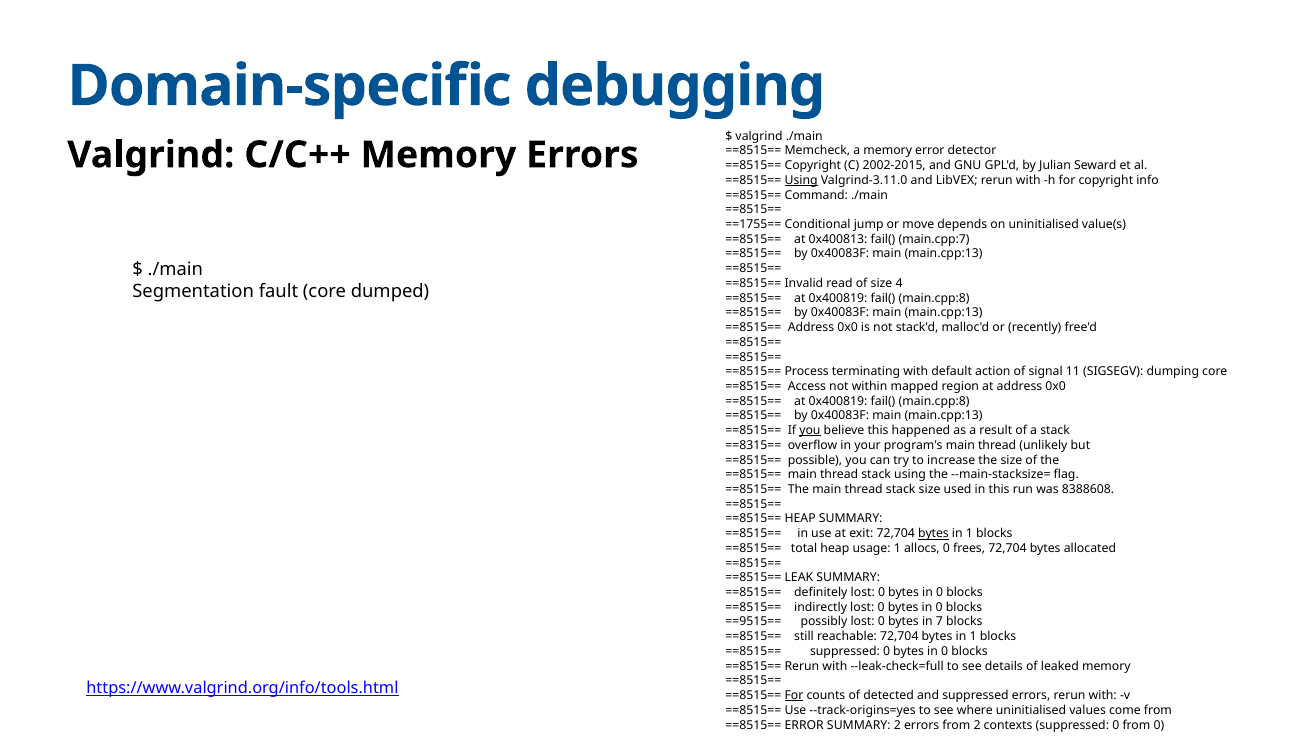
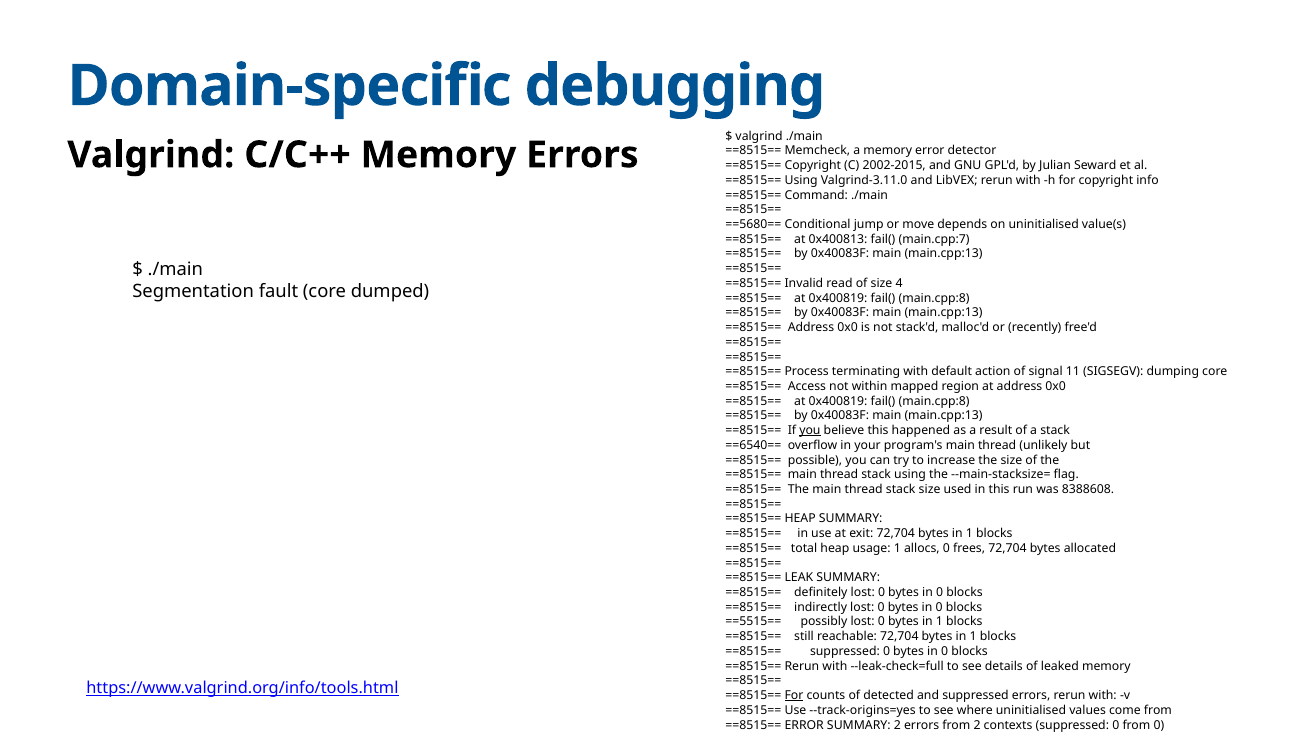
Using underline: present -> none (801, 180)
==1755==: ==1755== -> ==5680== (753, 225)
==8315==: ==8315== -> ==6540== (753, 445)
bytes underline: present -> none (933, 534)
==9515==: ==9515== -> ==5515== (753, 622)
0 bytes in 7: 7 -> 1 (939, 622)
